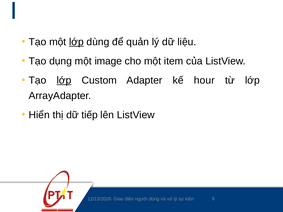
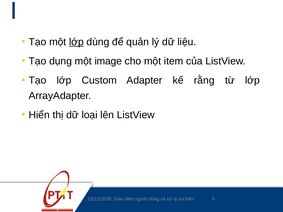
lớp underline: present -> none (64, 80)
hour: hour -> rằng (204, 80)
tiếp: tiếp -> loại (90, 115)
